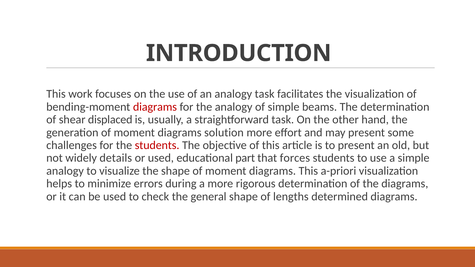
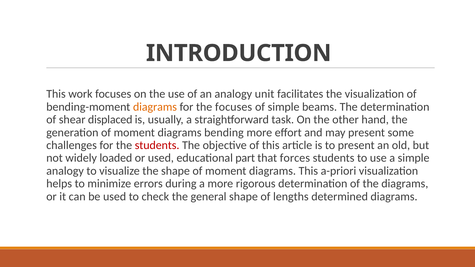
analogy task: task -> unit (265, 94)
diagrams colour: red -> orange (155, 107)
the analogy: analogy -> focuses (234, 107)
solution: solution -> bending (224, 133)
details: details -> loaded (116, 158)
